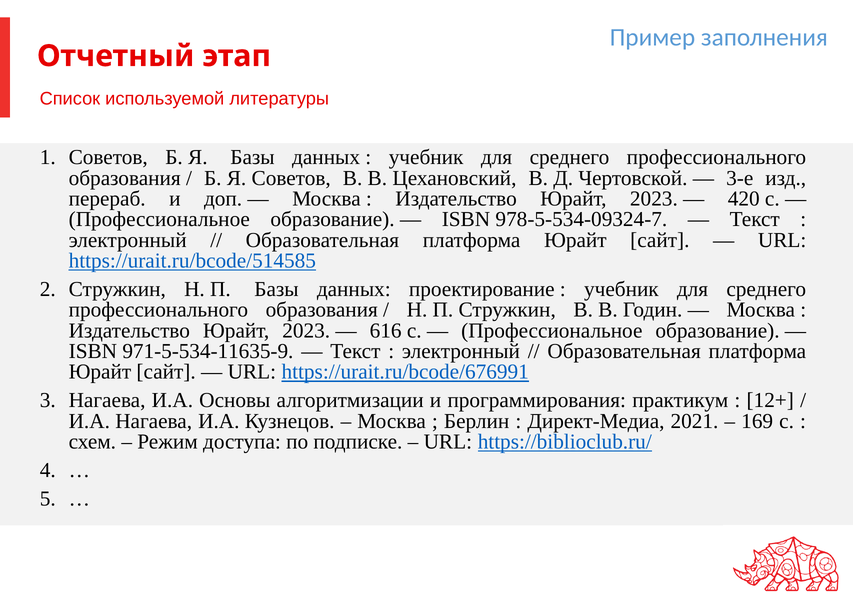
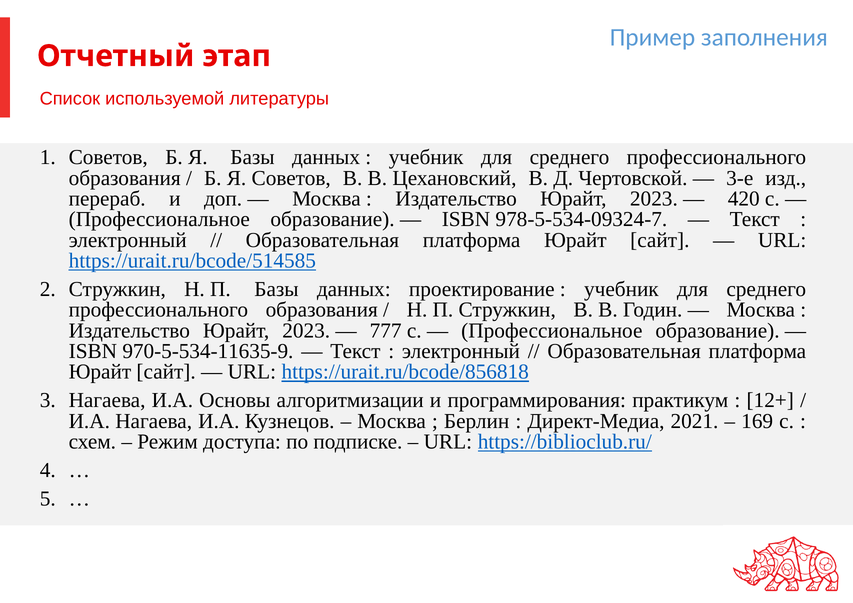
616: 616 -> 777 (386, 331)
971-5-534-11635-9: 971-5-534-11635-9 -> 970-5-534-11635-9 (208, 351)
https://urait.ru/bcode/676991: https://urait.ru/bcode/676991 -> https://urait.ru/bcode/856818 (405, 372)
